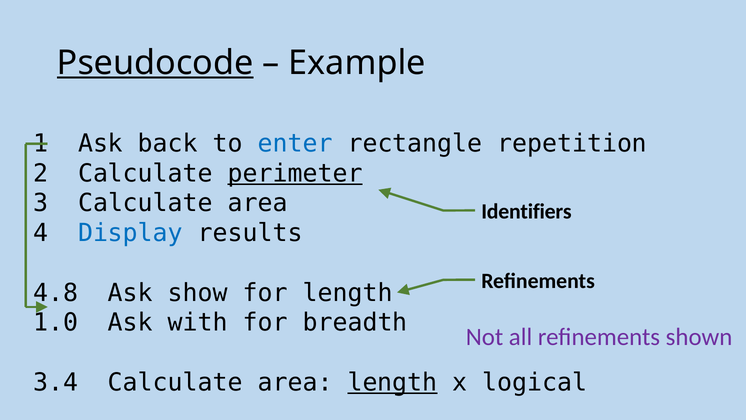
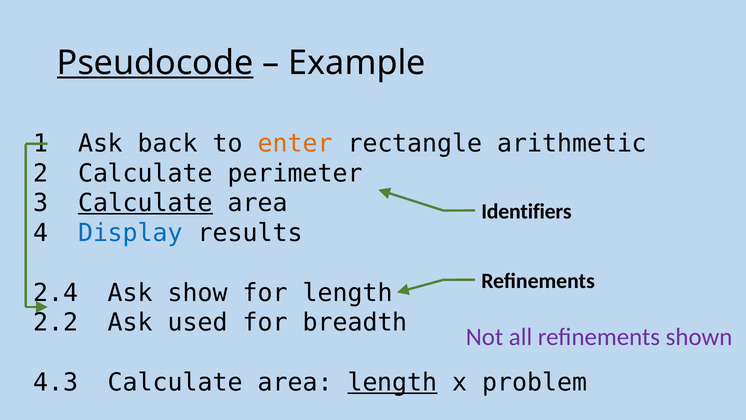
enter colour: blue -> orange (295, 143)
repetition: repetition -> arithmetic (572, 143)
perimeter underline: present -> none (295, 173)
Calculate underline: none -> present (145, 203)
4.8: 4.8 -> 2.4 (56, 293)
1.0: 1.0 -> 2.2 (56, 322)
with: with -> used (198, 322)
3.4: 3.4 -> 4.3 (56, 382)
logical: logical -> problem (535, 382)
